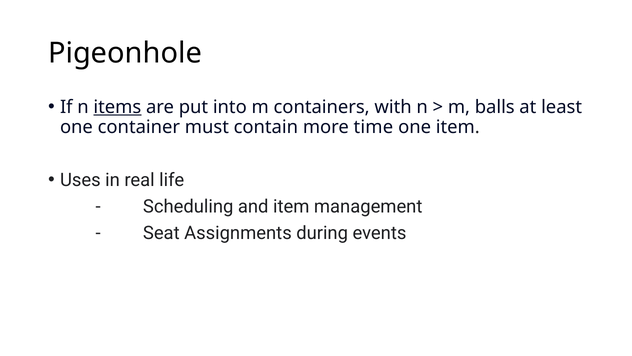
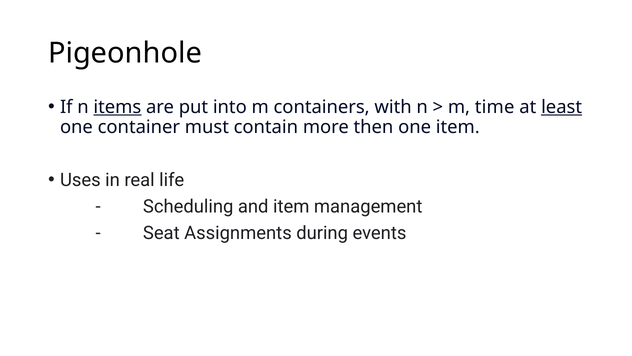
balls: balls -> time (495, 107)
least underline: none -> present (562, 107)
time: time -> then (373, 127)
